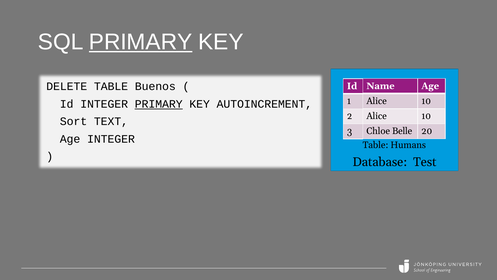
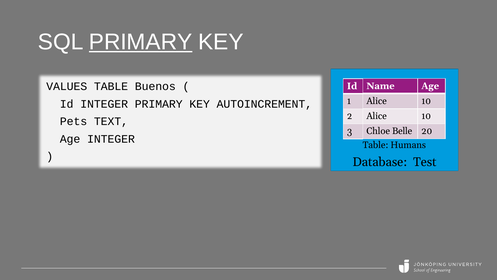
DELETE: DELETE -> VALUES (67, 86)
PRIMARY underline: present -> none (159, 104)
Sort: Sort -> Pets (74, 121)
